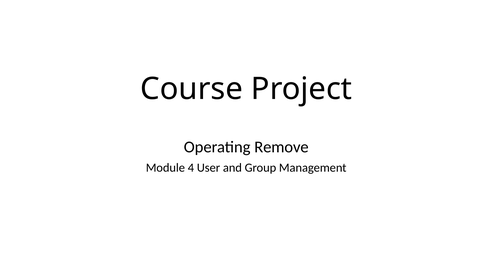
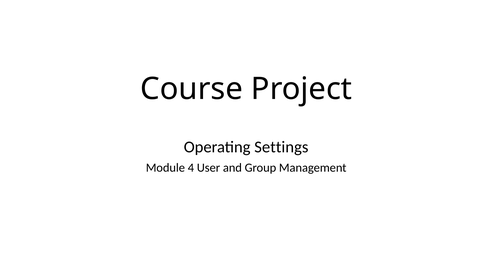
Remove: Remove -> Settings (281, 147)
